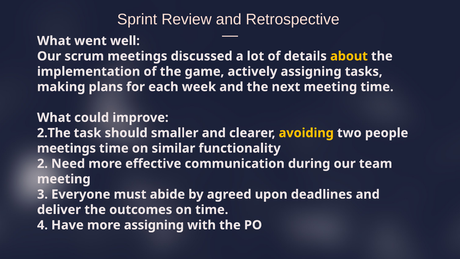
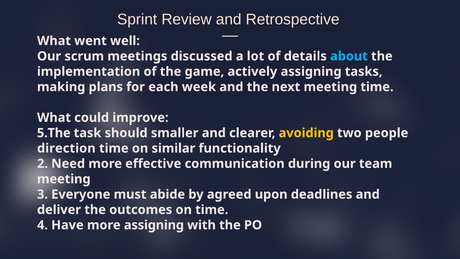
about colour: yellow -> light blue (349, 56)
2.The: 2.The -> 5.The (54, 133)
meetings: meetings -> direction (66, 148)
